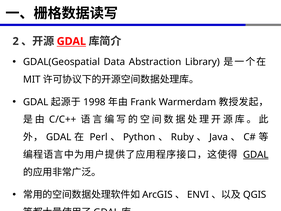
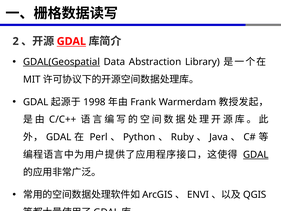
GDAL(Geospatial underline: none -> present (61, 62)
